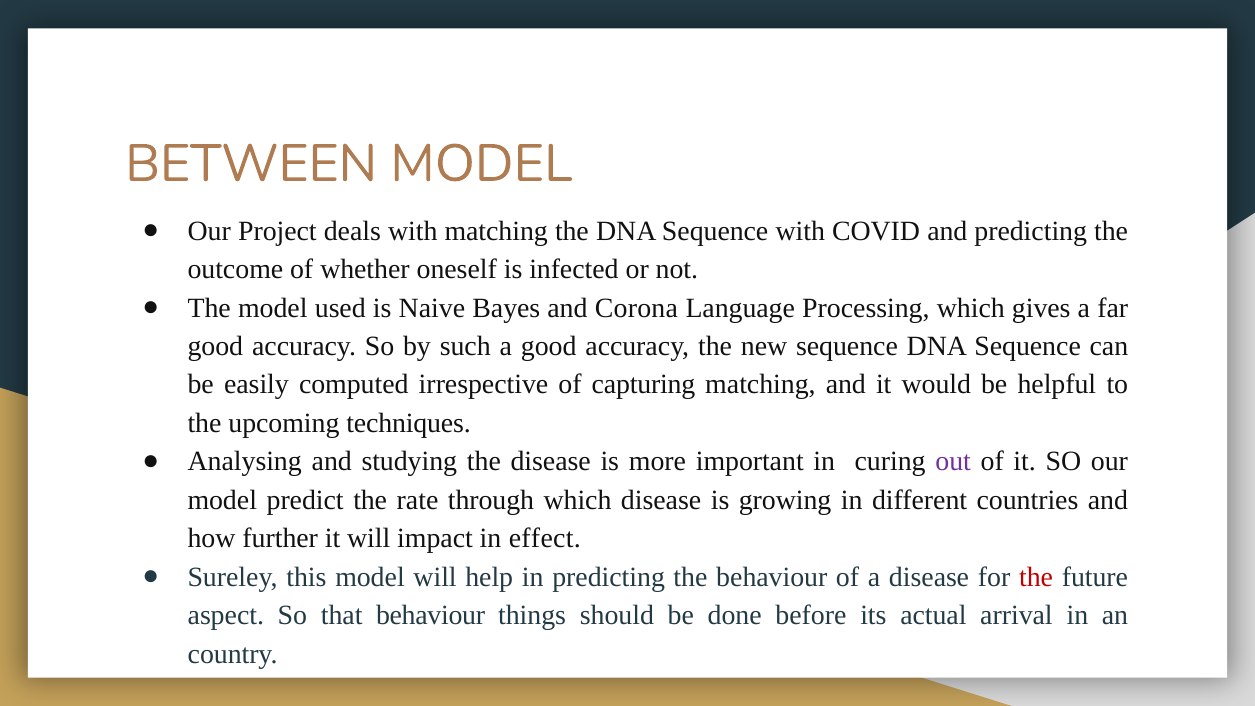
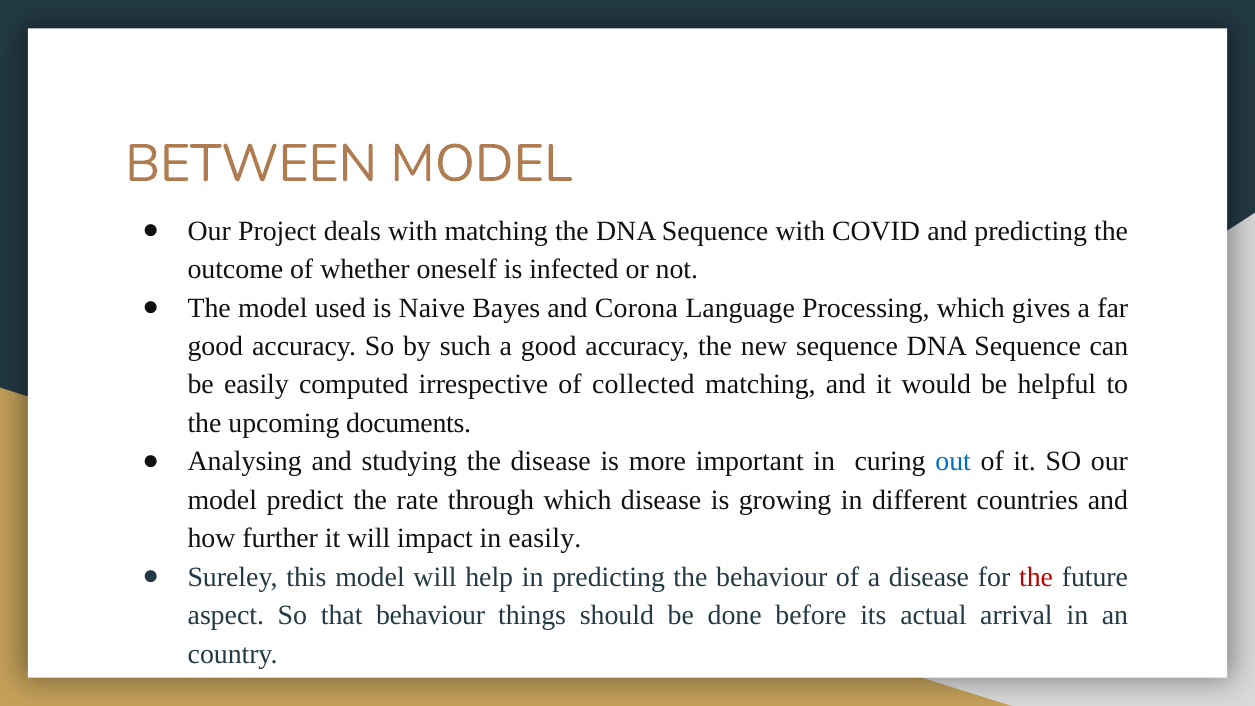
capturing: capturing -> collected (643, 385)
techniques: techniques -> documents (409, 423)
out colour: purple -> blue (953, 462)
in effect: effect -> easily (545, 539)
